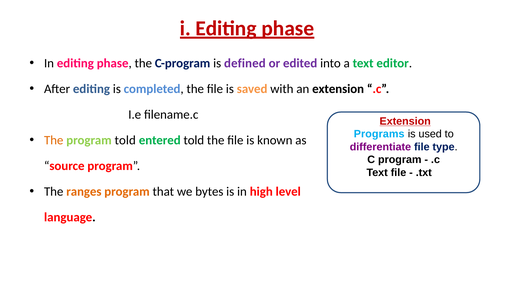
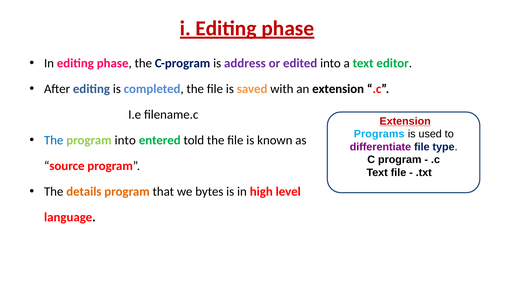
defined: defined -> address (245, 63)
The colour: orange -> blue (54, 140)
program told: told -> into (125, 140)
ranges: ranges -> details (84, 192)
